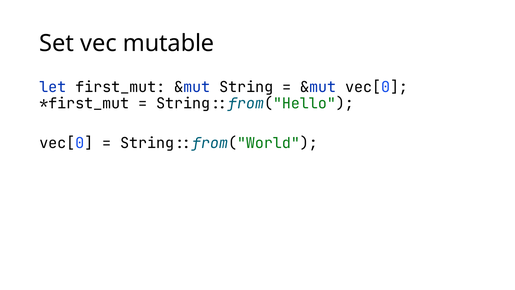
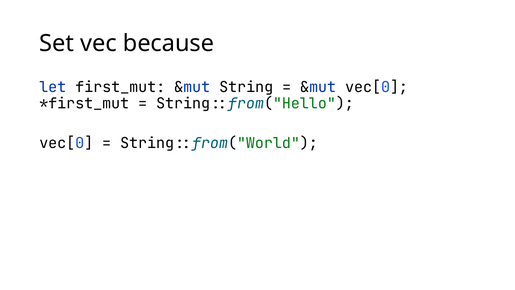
mutable: mutable -> because (169, 43)
